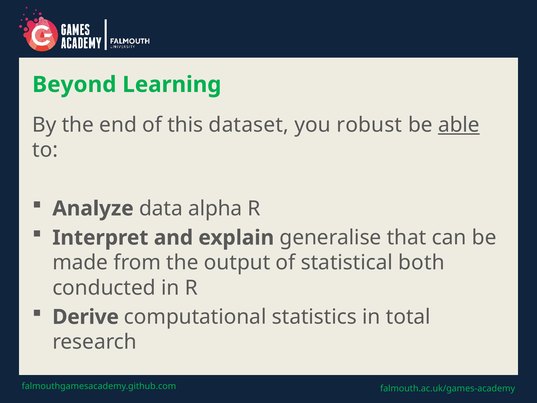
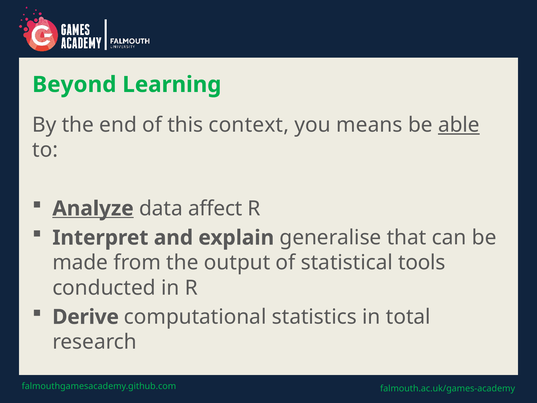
dataset: dataset -> context (249, 125)
robust: robust -> means (369, 125)
Analyze underline: none -> present (93, 208)
alpha: alpha -> affect (215, 208)
both: both -> tools (422, 263)
